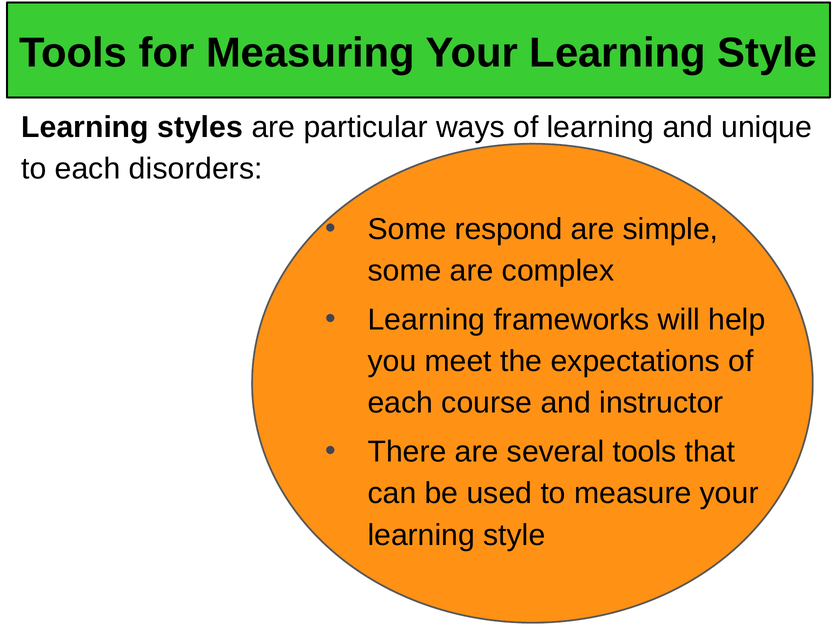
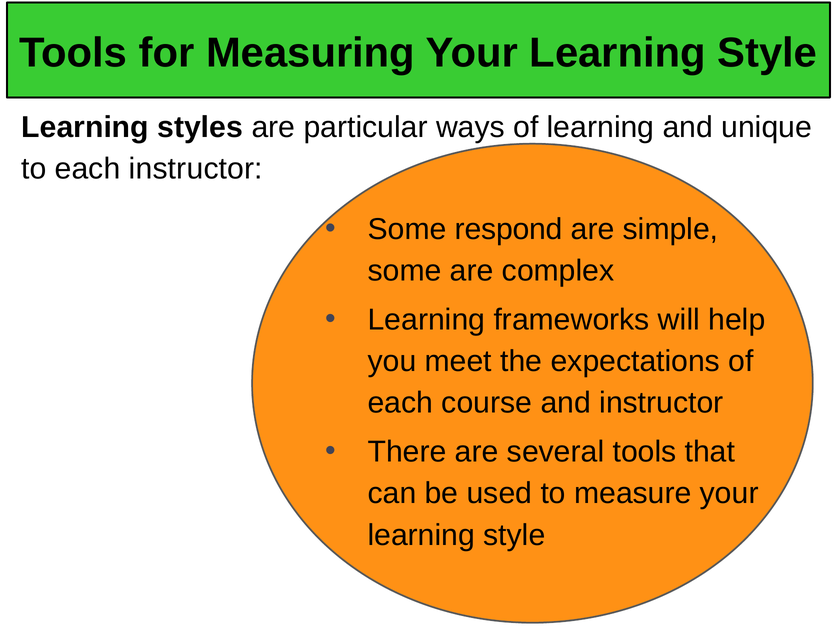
each disorders: disorders -> instructor (196, 169)
